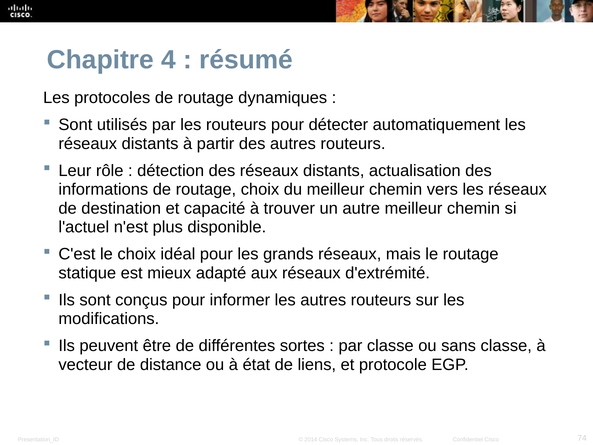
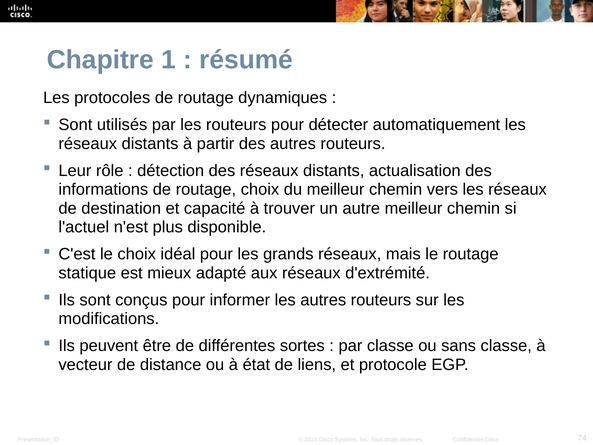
4: 4 -> 1 (168, 60)
